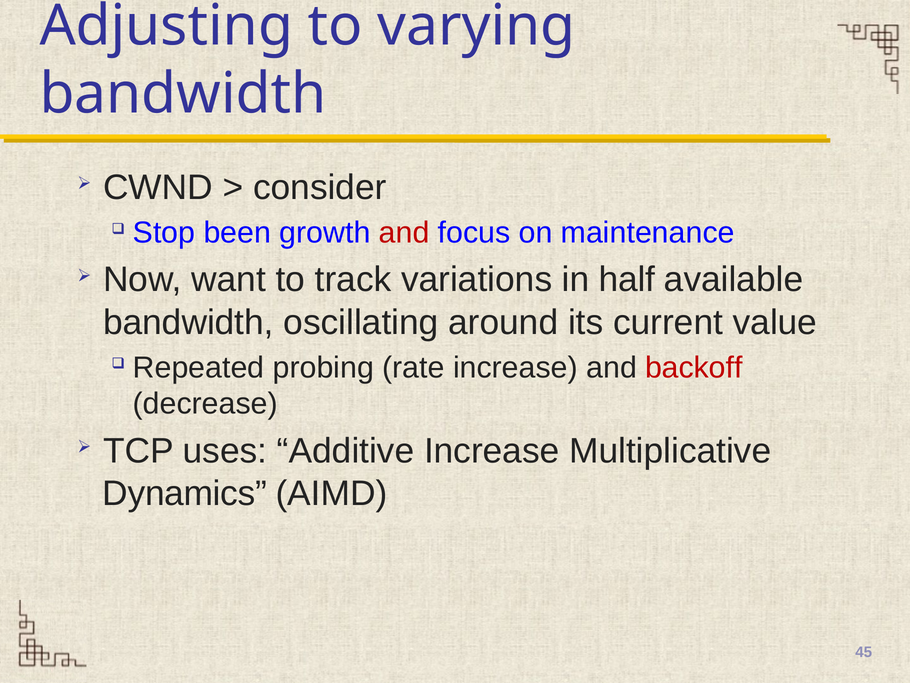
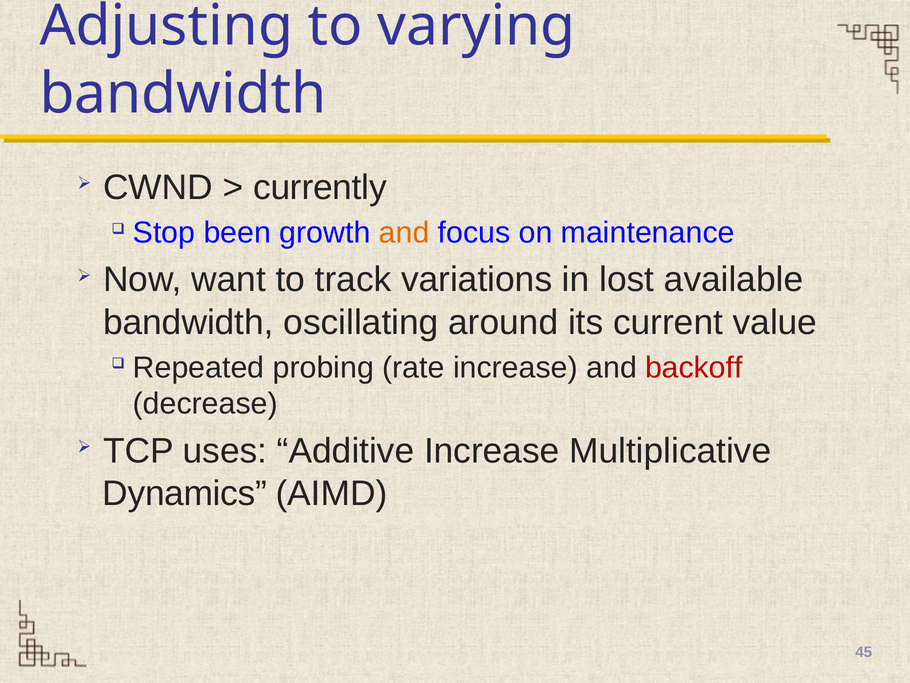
consider: consider -> currently (320, 188)
and colour: red -> orange (404, 233)
half: half -> lost (627, 280)
